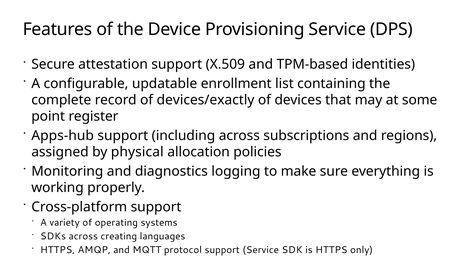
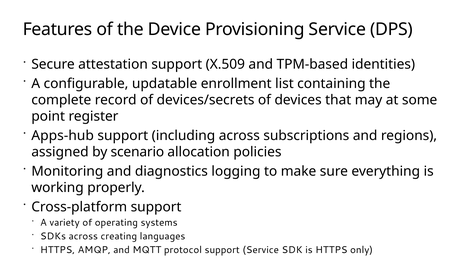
devices/exactly: devices/exactly -> devices/secrets (206, 100)
physical: physical -> scenario (137, 152)
